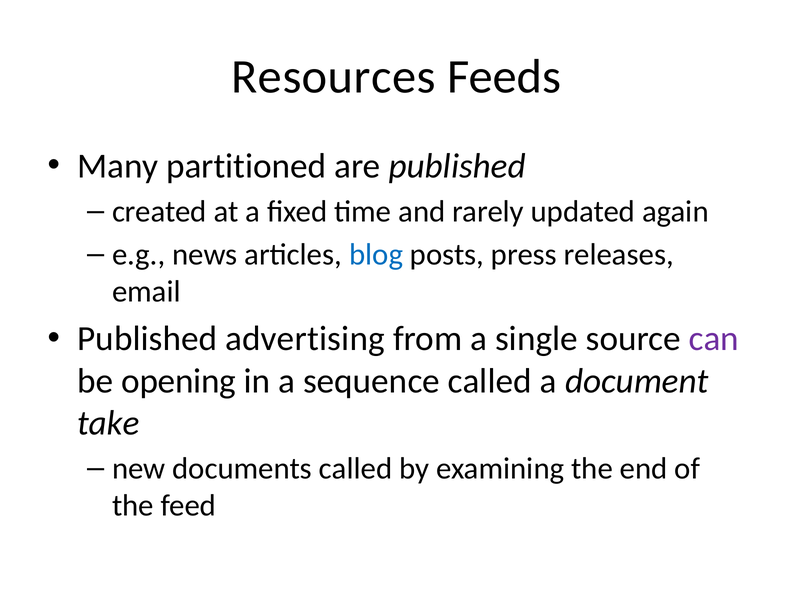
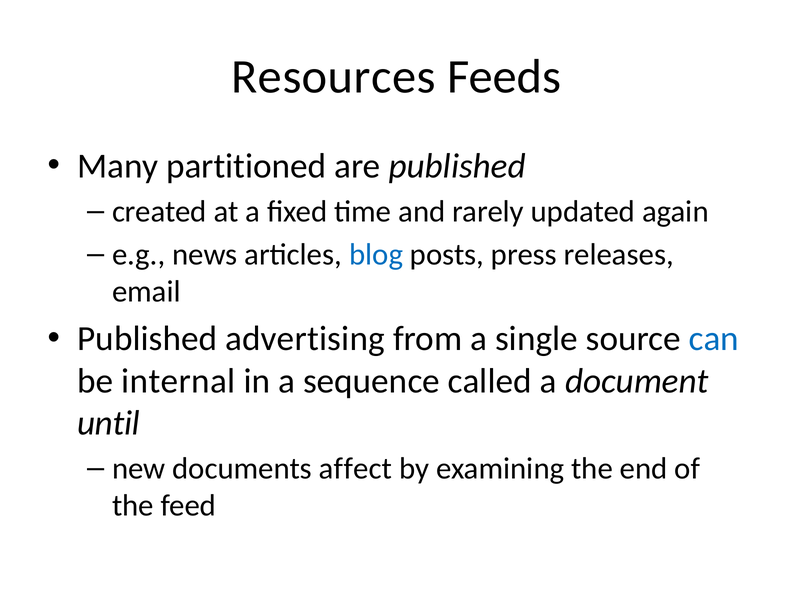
can colour: purple -> blue (714, 339)
opening: opening -> internal (178, 381)
take: take -> until (108, 424)
documents called: called -> affect (356, 469)
